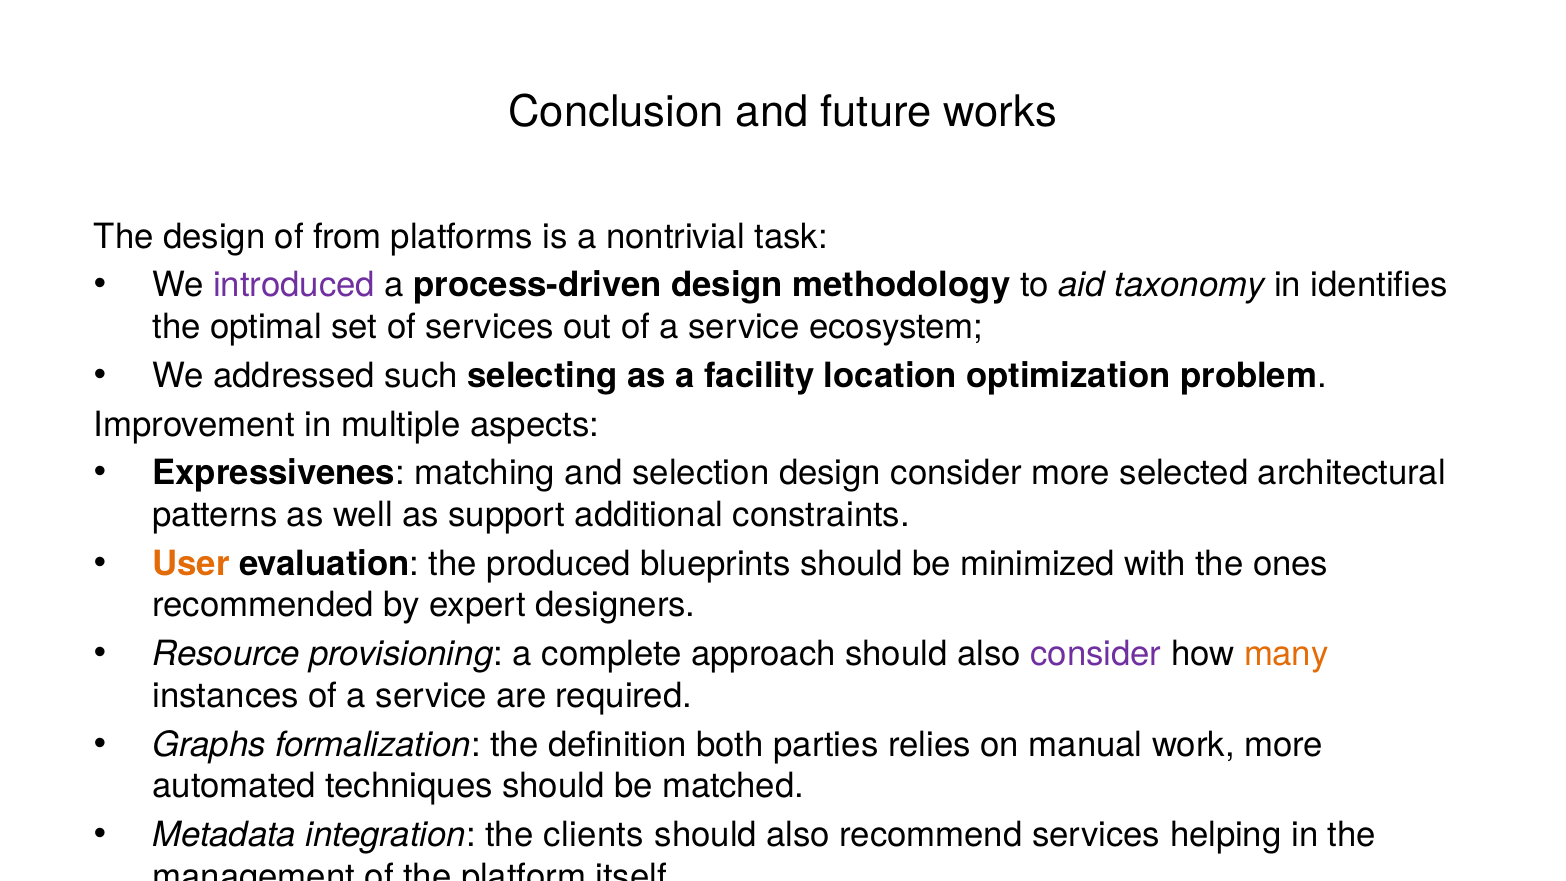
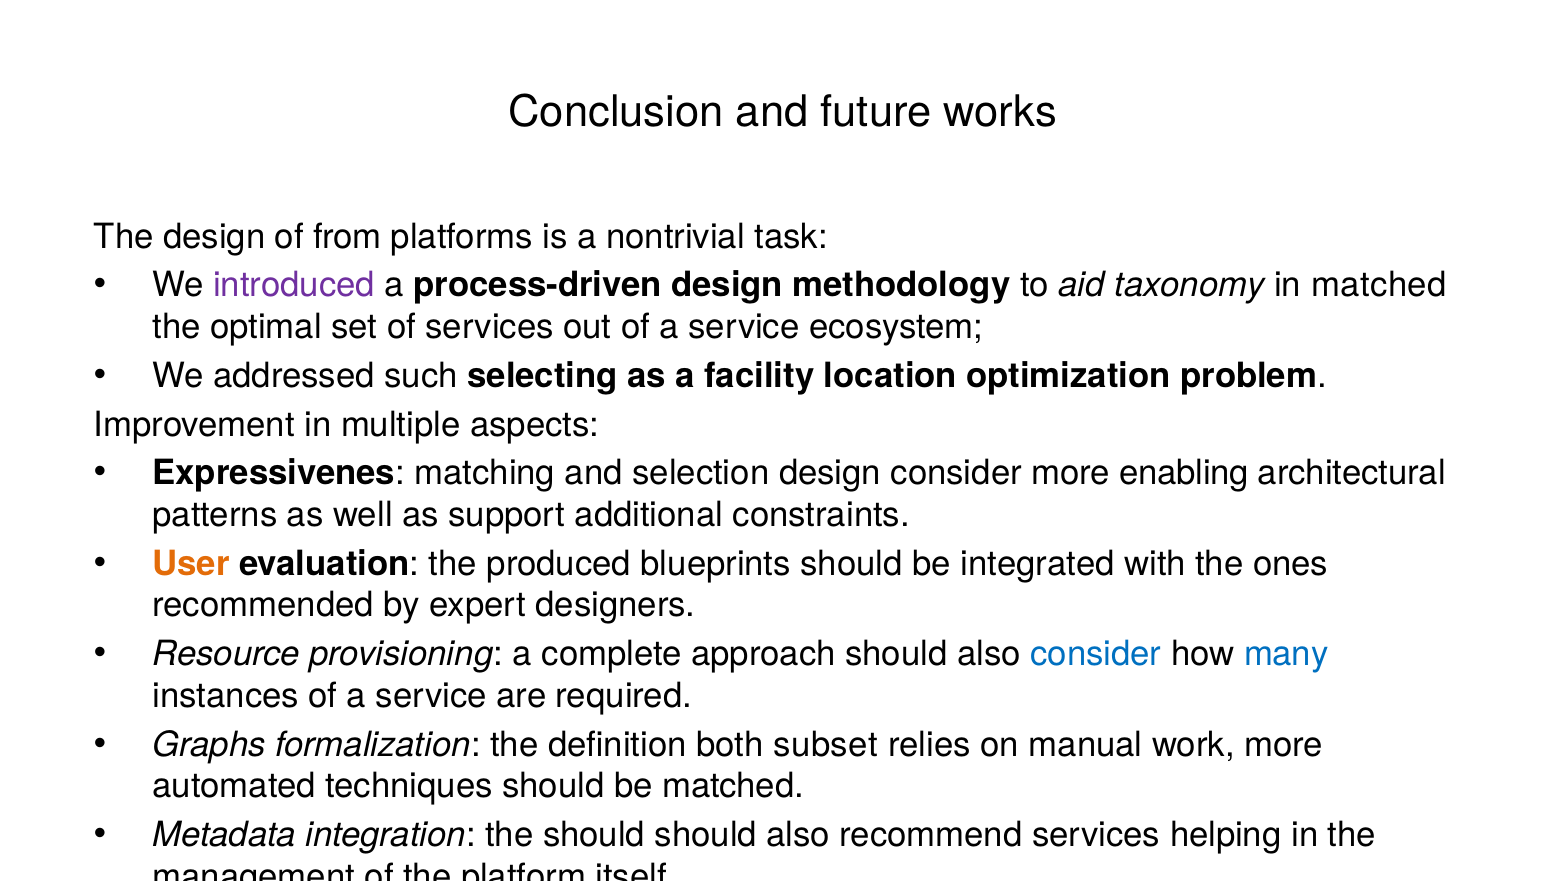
in identifies: identifies -> matched (1379, 285)
selected: selected -> enabling (1184, 473)
minimized: minimized -> integrated (1038, 564)
consider colour: purple -> blue (1096, 654)
many colour: orange -> blue (1286, 654)
parties: parties -> subset (826, 745)
the clients: clients -> should (594, 835)
